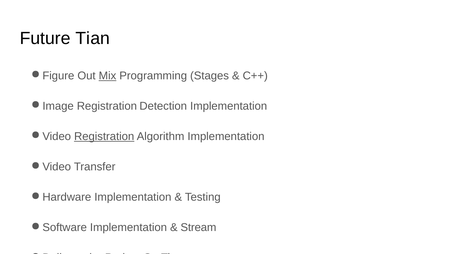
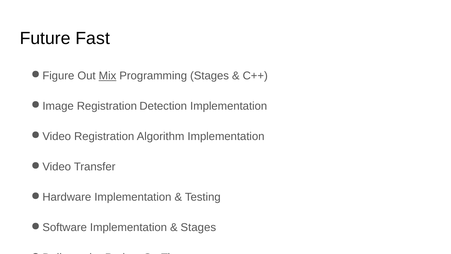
Tian: Tian -> Fast (93, 38)
Registration underline: present -> none (104, 136)
Stream: Stream -> Stages (198, 227)
